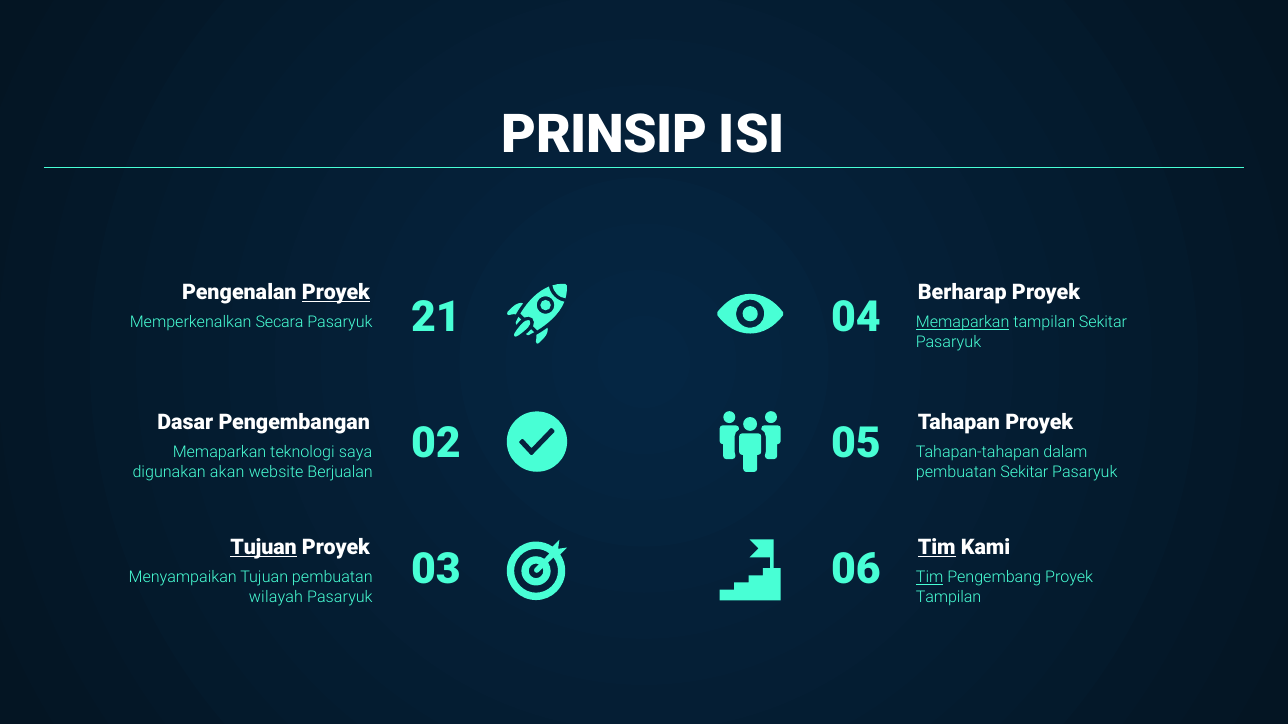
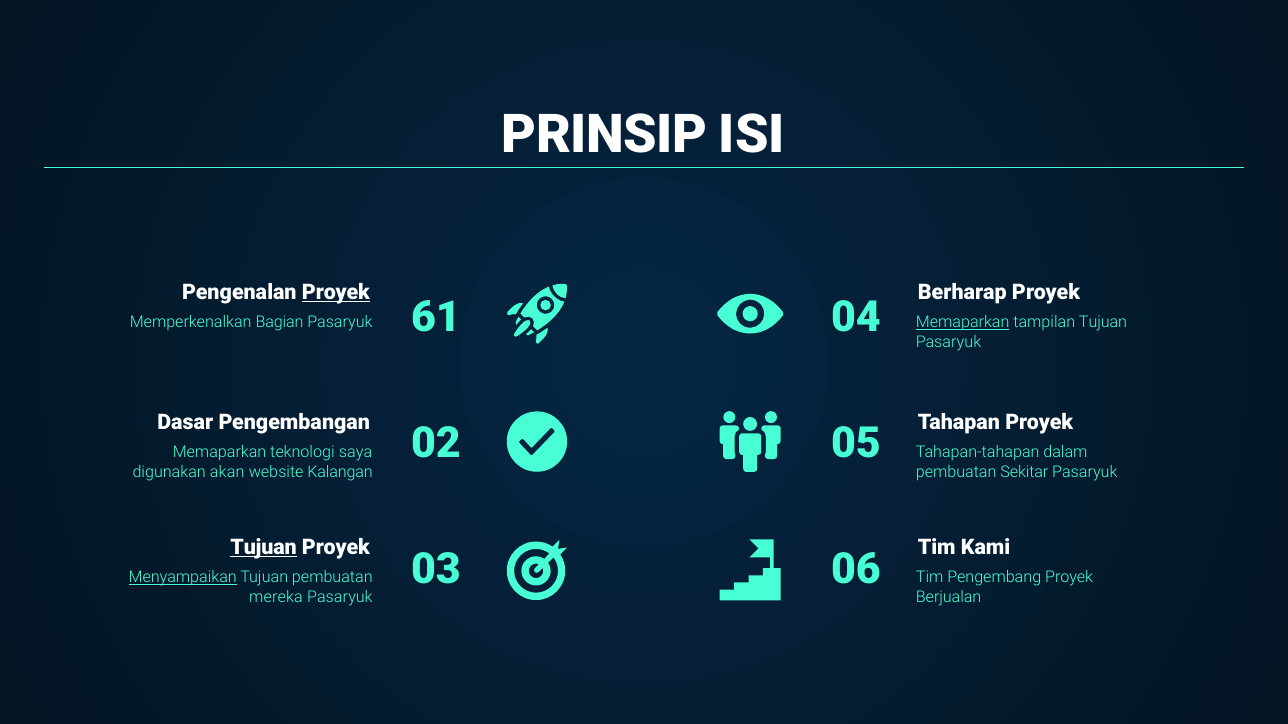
Secara: Secara -> Bagian (280, 323)
21: 21 -> 61 (436, 318)
tampilan Sekitar: Sekitar -> Tujuan (1103, 323)
Berjualan: Berjualan -> Kalangan (340, 472)
Tim underline: present -> none (937, 548)
Menyampaikan underline: none -> present (183, 578)
Tim underline: present -> none (930, 578)
wilayah: wilayah -> mereka (276, 597)
Tampilan: Tampilan -> Berjualan (949, 597)
